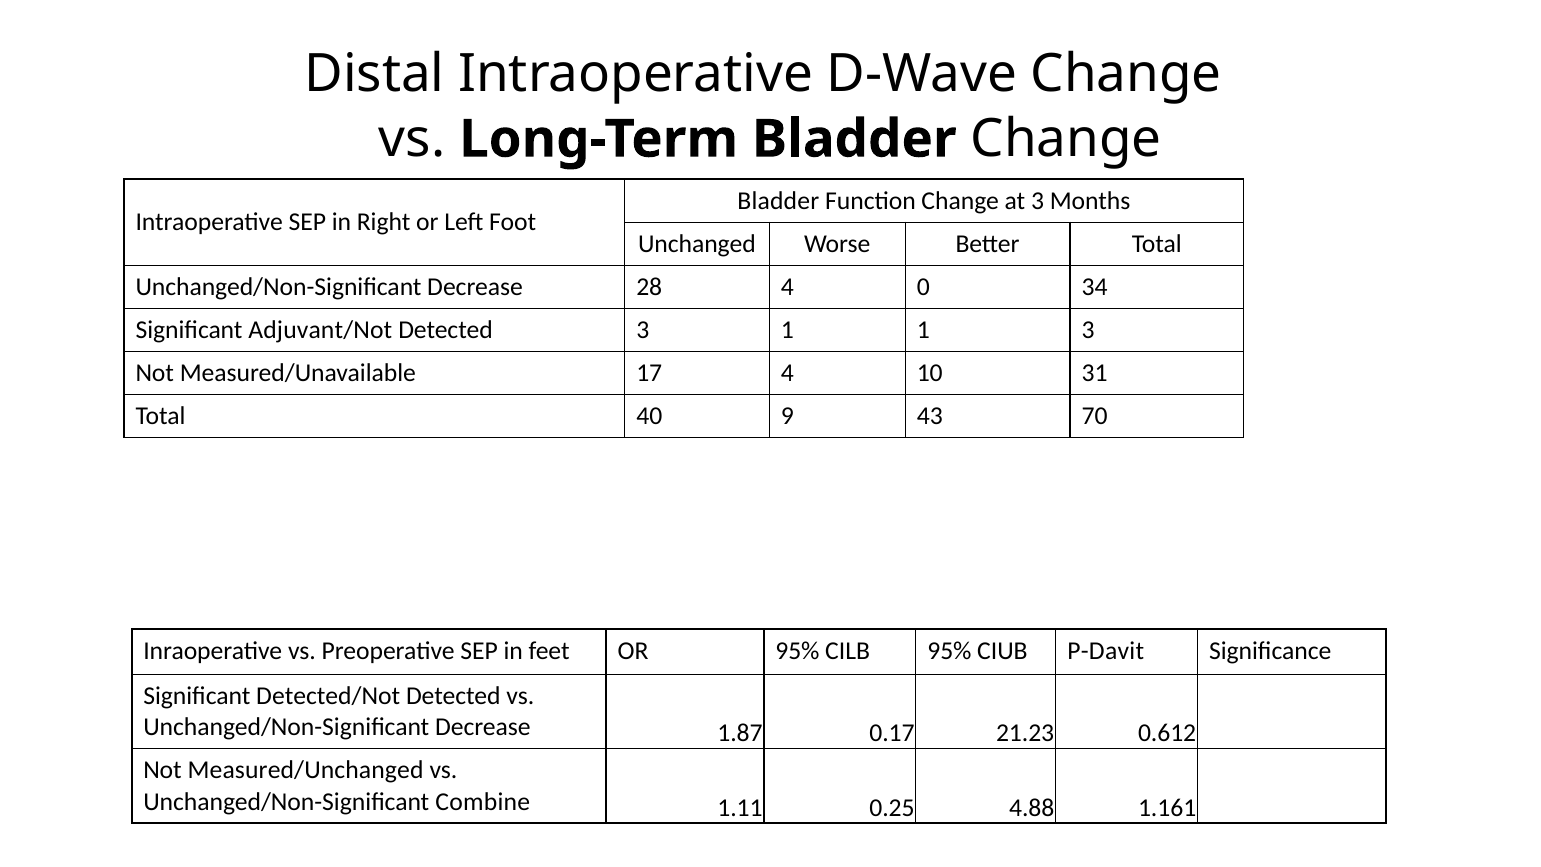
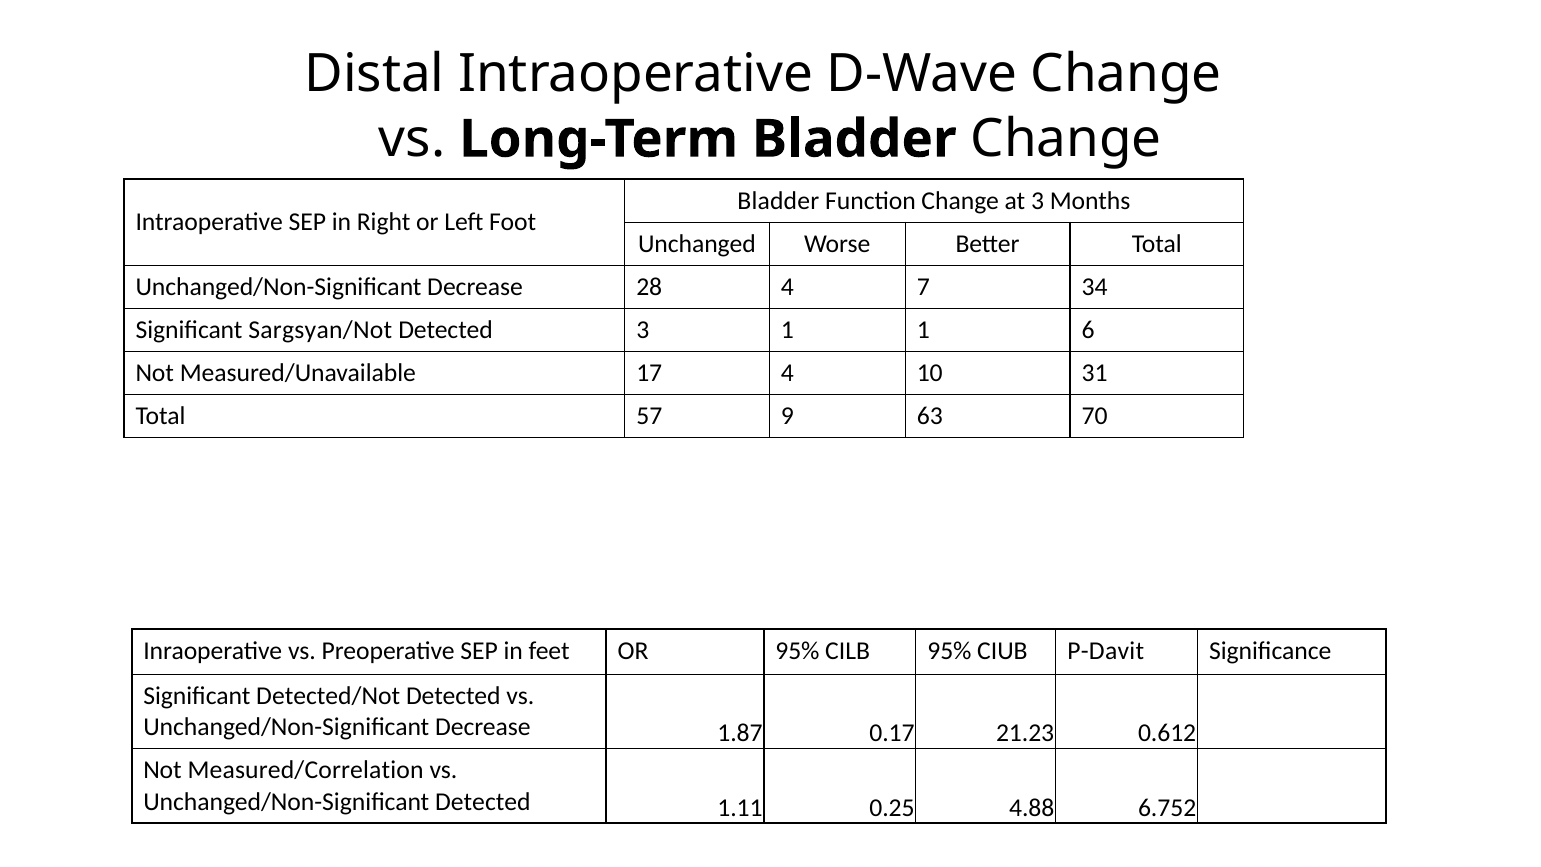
0: 0 -> 7 (923, 287)
Adjuvant/Not: Adjuvant/Not -> Sargsyan/Not (320, 330)
1 3: 3 -> 6 (1088, 330)
40: 40 -> 57 (649, 416)
43: 43 -> 63 (930, 416)
Measured/Unchanged: Measured/Unchanged -> Measured/Correlation (306, 770)
Unchanged/Non-Significant Combine: Combine -> Detected (483, 802)
1.161: 1.161 -> 6.752 (1167, 808)
